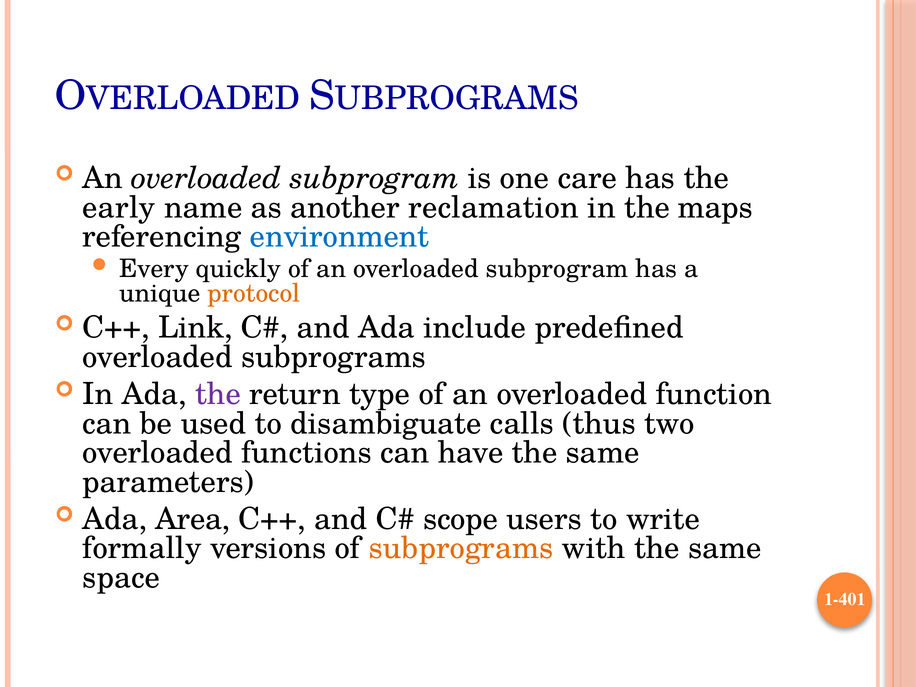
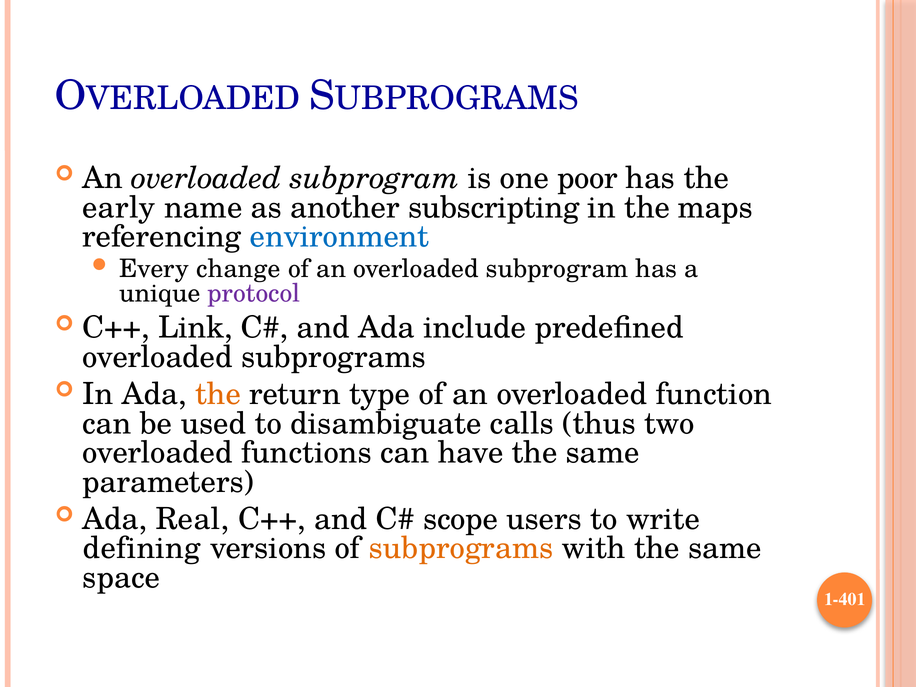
care: care -> poor (587, 178)
reclamation: reclamation -> subscripting (494, 208)
quickly: quickly -> change (238, 269)
protocol colour: orange -> purple (254, 294)
the colour: purple -> orange (218, 394)
Area: Area -> Real (192, 519)
formally: formally -> defining (142, 548)
